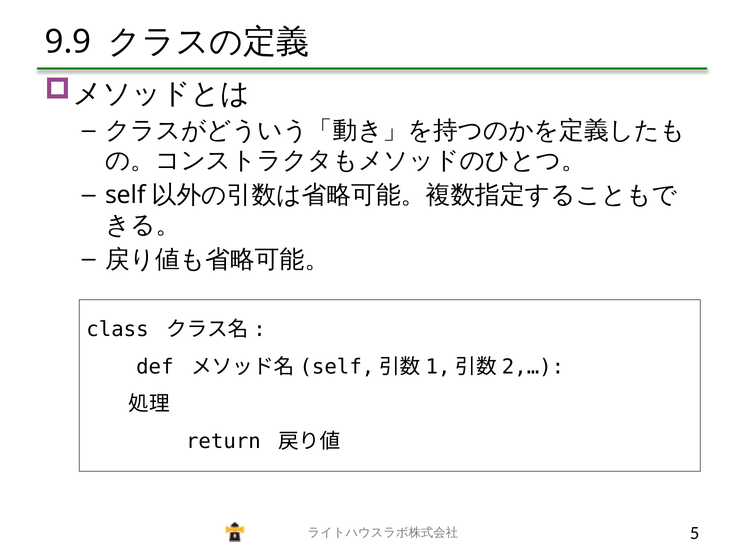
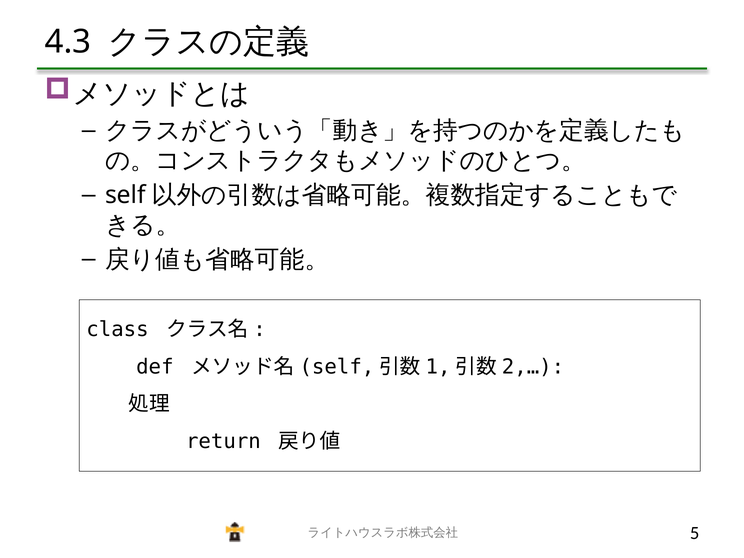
9.9: 9.9 -> 4.3 (68, 42)
